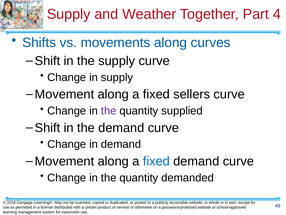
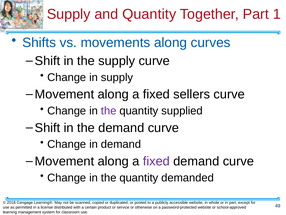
and Weather: Weather -> Quantity (149, 14)
4: 4 -> 1 (277, 14)
fixed colour: blue -> purple (156, 161)
